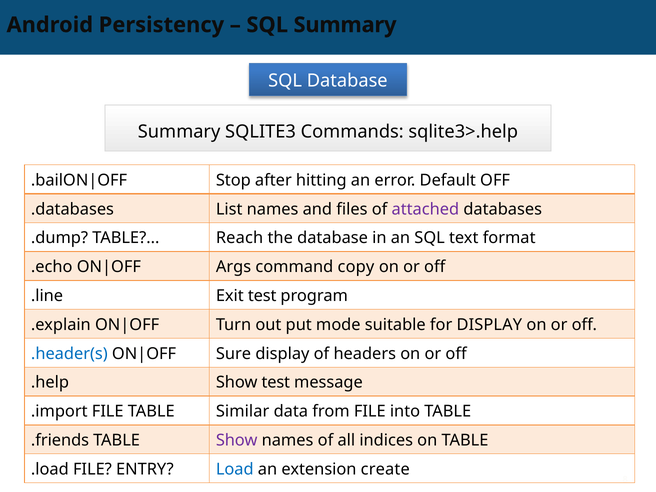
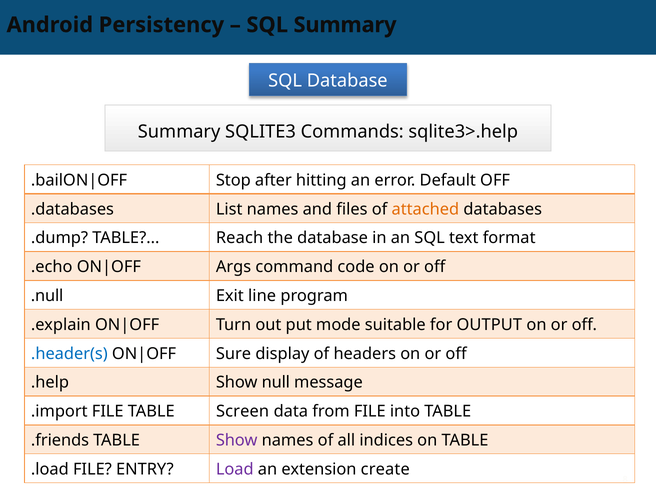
attached colour: purple -> orange (425, 209)
copy: copy -> code (356, 267)
.line: .line -> .null (47, 296)
Exit test: test -> line (262, 296)
for DISPLAY: DISPLAY -> OUTPUT (489, 325)
Show test: test -> null (276, 383)
Similar: Similar -> Screen (243, 411)
Load colour: blue -> purple (235, 469)
